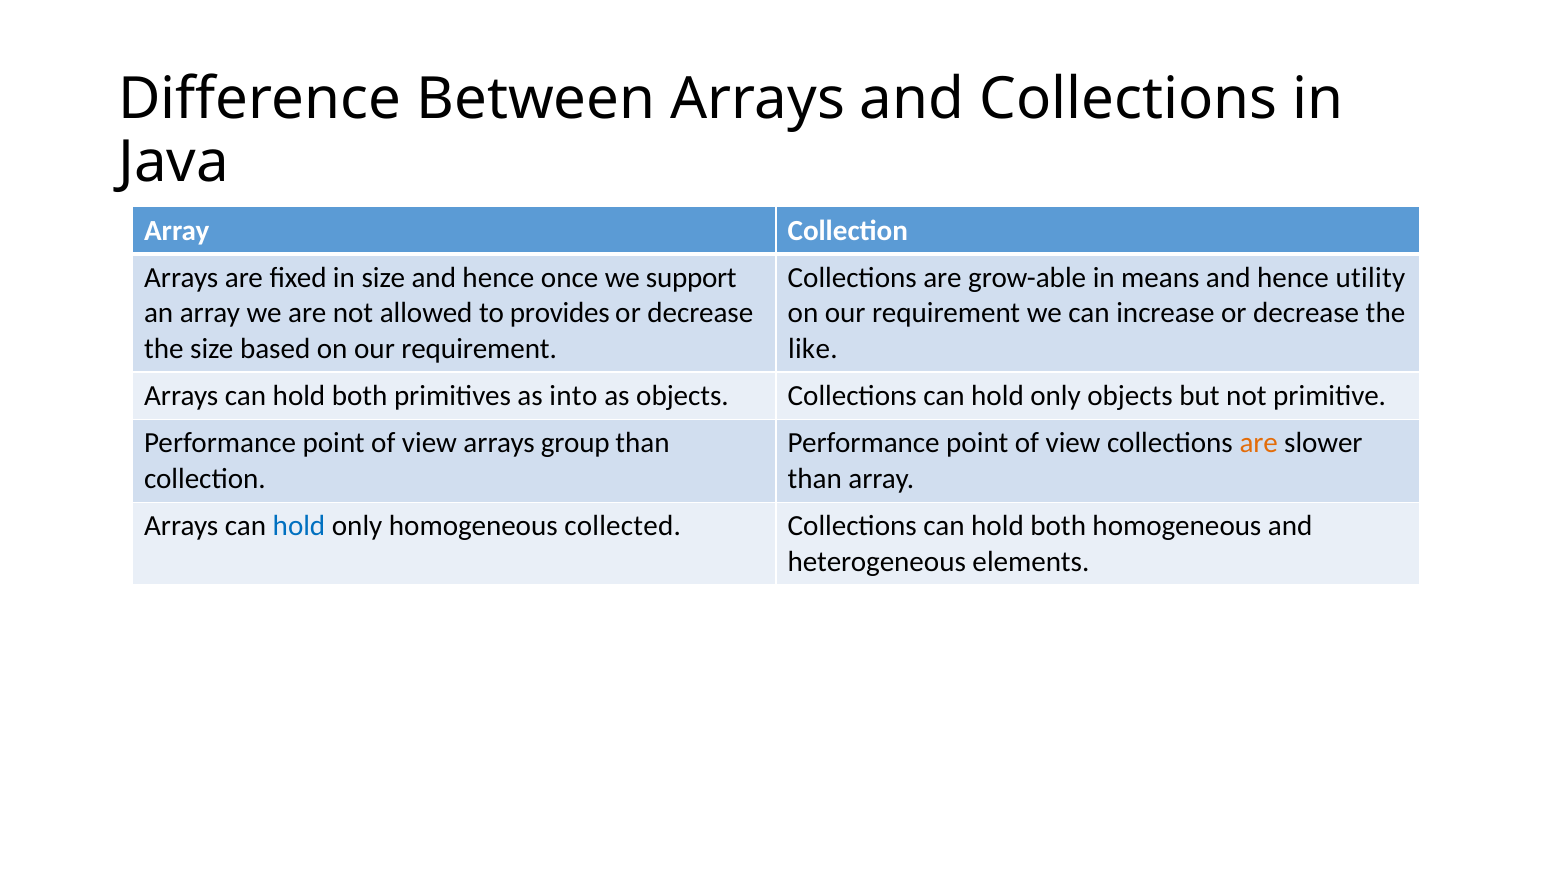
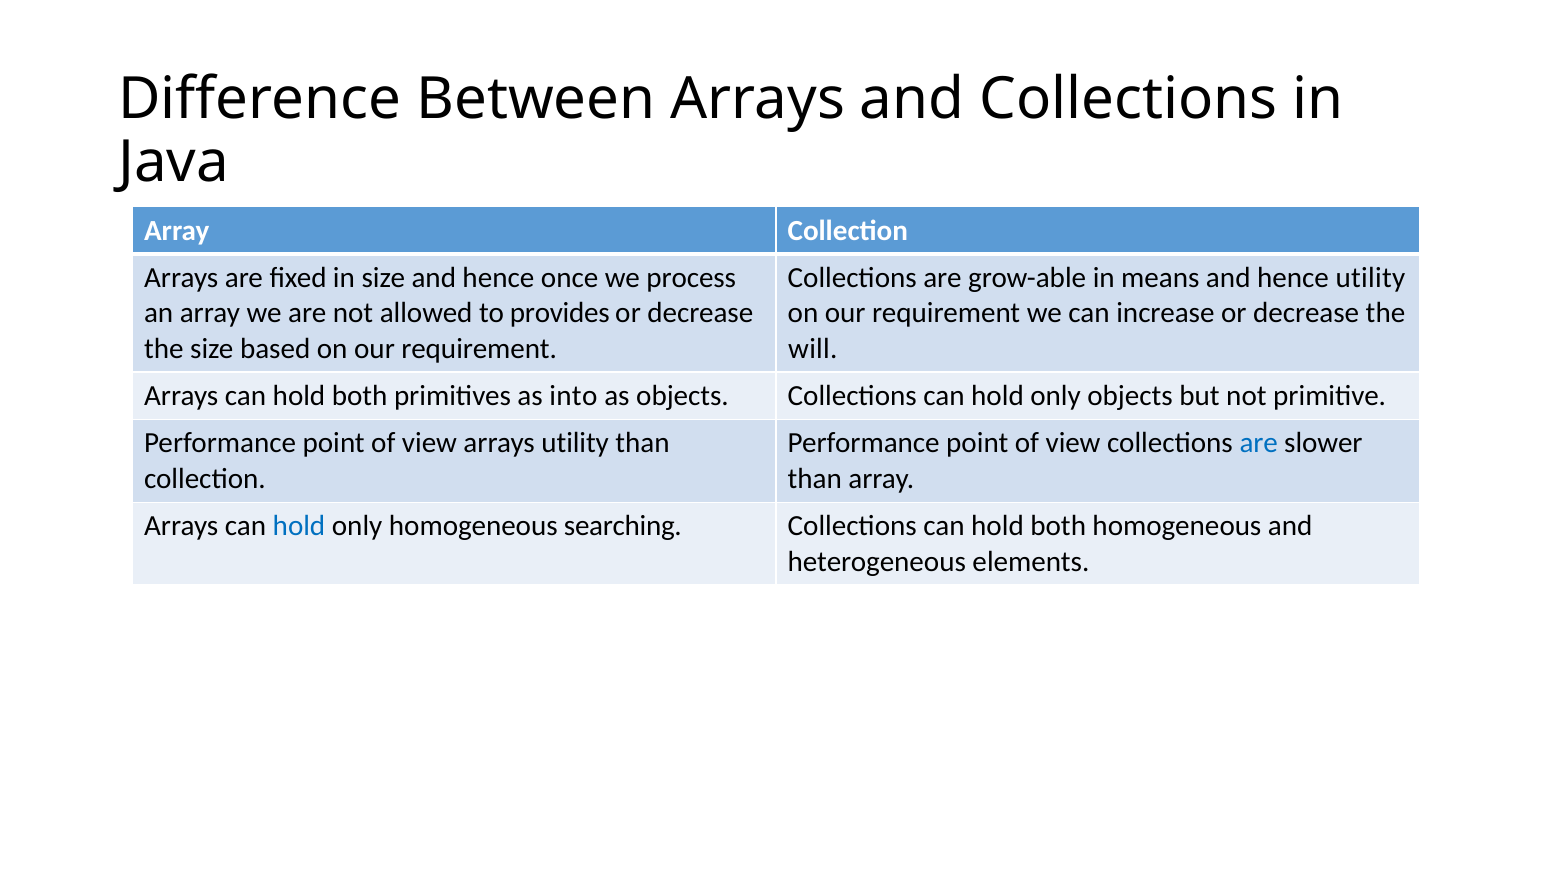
support: support -> process (691, 278)
like: like -> will (813, 349)
arrays group: group -> utility (575, 443)
are colour: orange -> blue (1259, 443)
collected: collected -> searching (623, 526)
